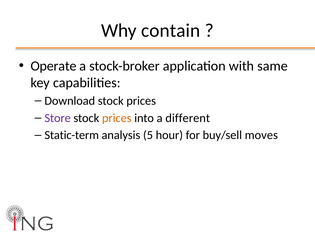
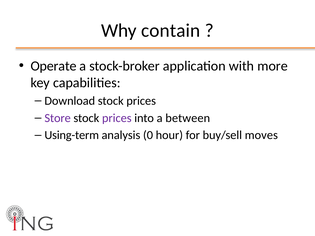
same: same -> more (273, 66)
prices colour: orange -> purple (117, 118)
different: different -> between (188, 118)
Static-term: Static-term -> Using-term (72, 135)
5: 5 -> 0 (148, 135)
